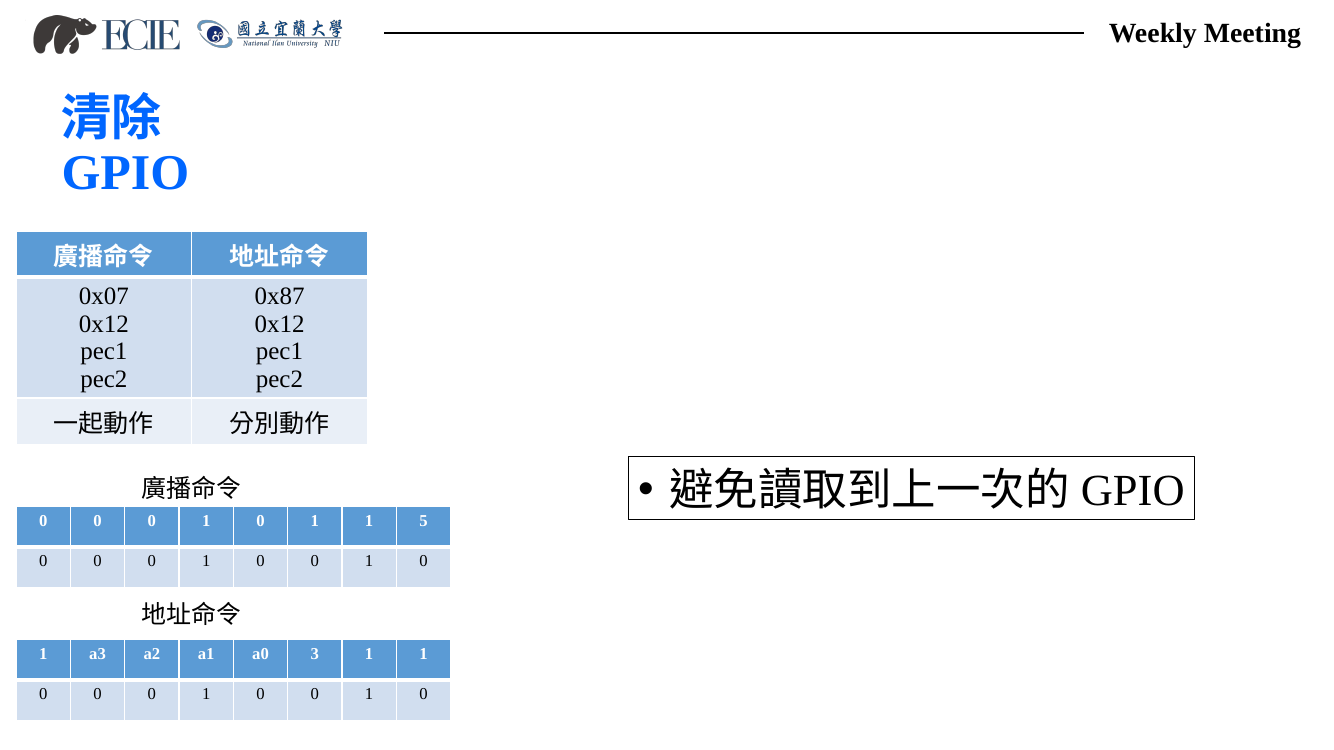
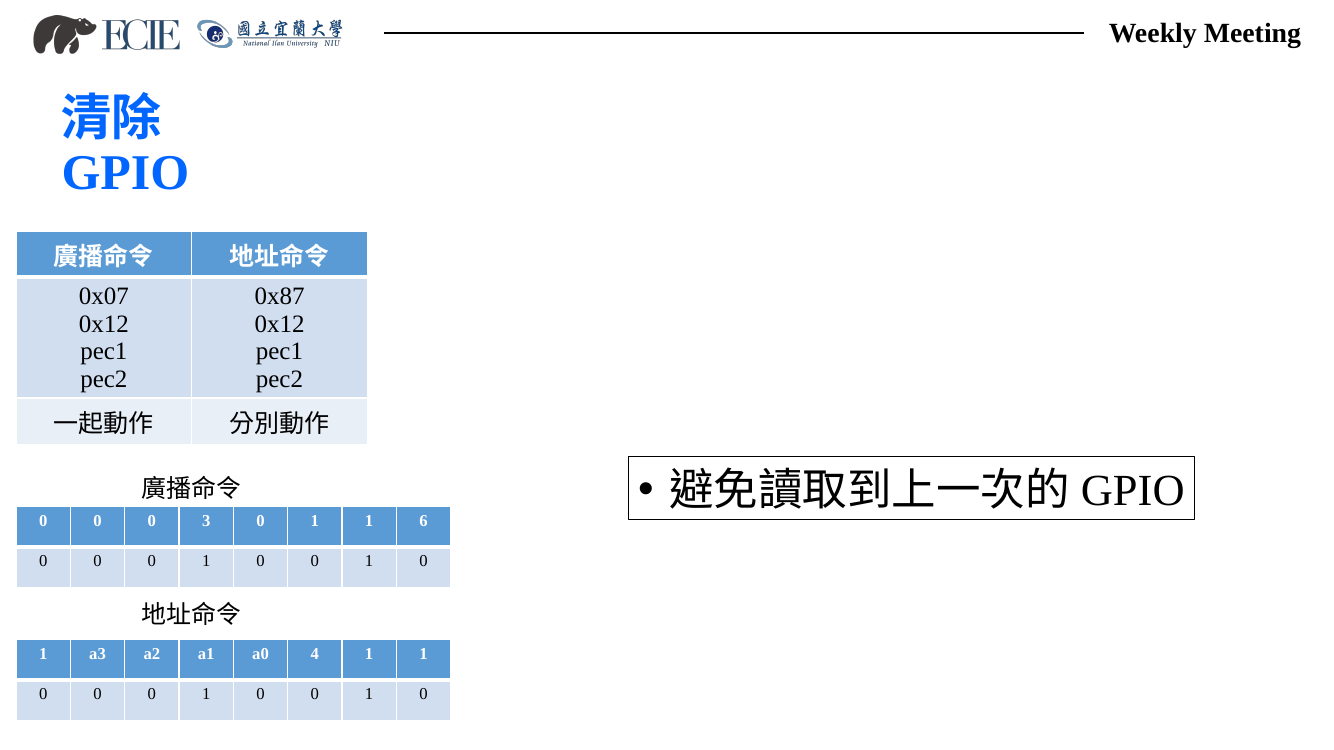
1: 1 -> 3 (206, 521)
5: 5 -> 6 (423, 521)
3: 3 -> 4 (315, 654)
